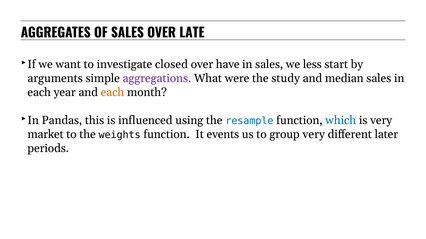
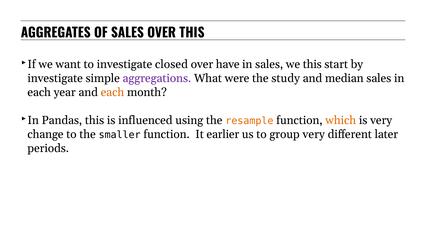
OVER LATE: LATE -> THIS (192, 33)
we less: less -> this (312, 64)
arguments: arguments -> investigate (55, 78)
resample colour: blue -> orange (249, 121)
which colour: blue -> orange (341, 120)
market: market -> change (45, 134)
weights: weights -> smaller (120, 135)
events: events -> earlier (223, 134)
